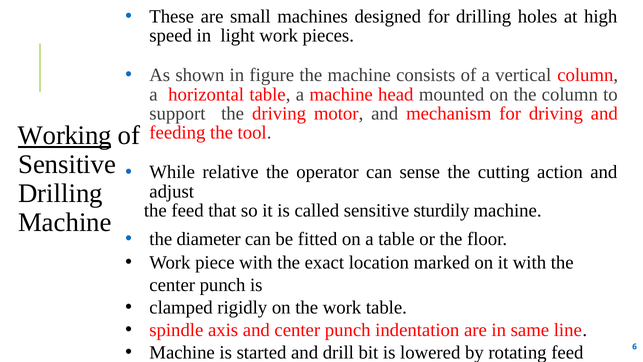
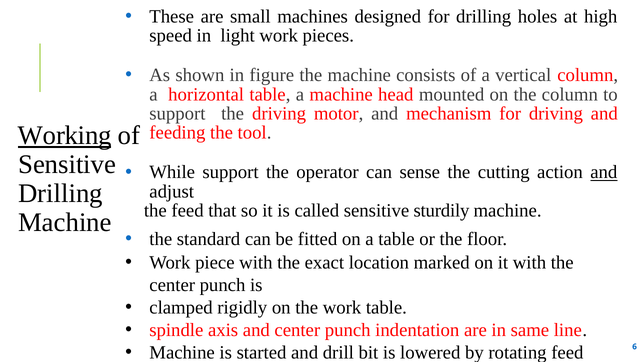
While relative: relative -> support (231, 172)
and underline: none -> present (604, 172)
diameter: diameter -> standard (209, 239)
